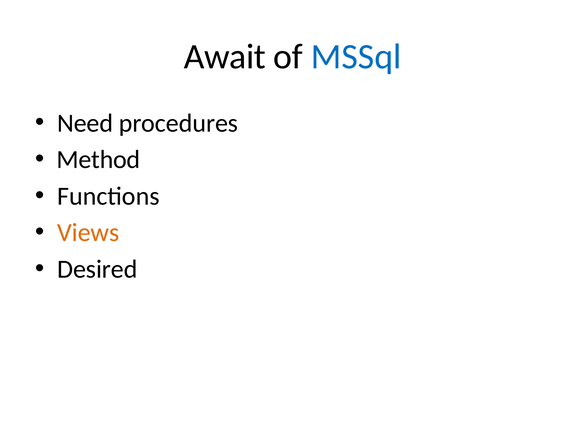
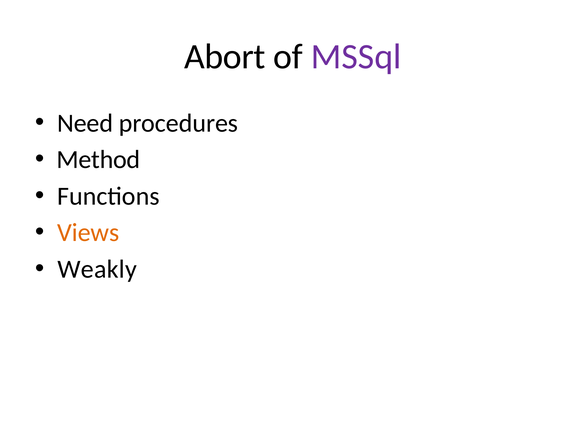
Await: Await -> Abort (225, 57)
MSSql colour: blue -> purple (356, 57)
Desired: Desired -> Weakly (97, 269)
